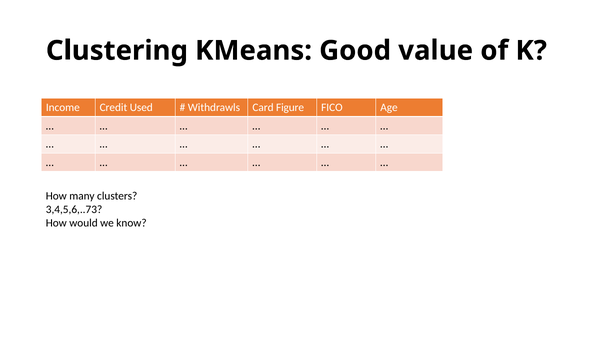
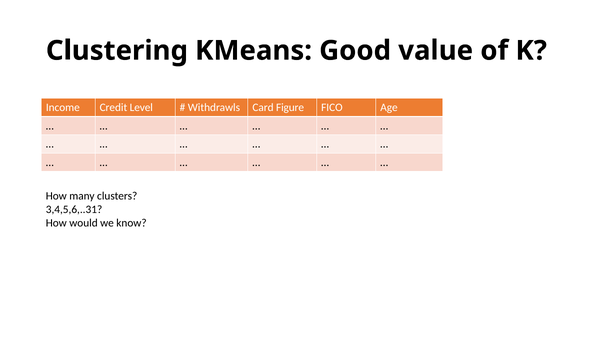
Used: Used -> Level (141, 107)
3,4,5,6,..73: 3,4,5,6,..73 -> 3,4,5,6,..31 (74, 209)
